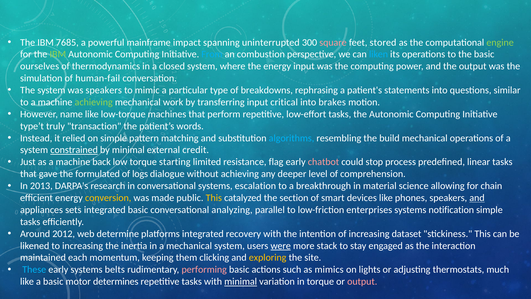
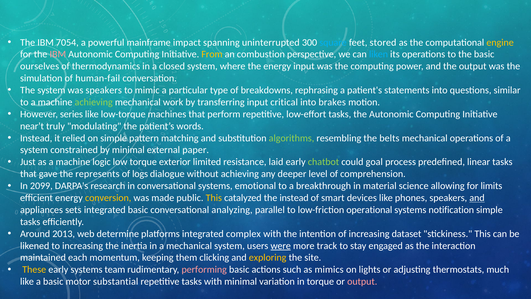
7685: 7685 -> 7054 (67, 42)
square colour: pink -> light blue (333, 42)
engine colour: light green -> yellow (500, 42)
IBM colour: light green -> pink (58, 54)
From colour: light blue -> yellow (212, 54)
name: name -> series (71, 114)
type’t: type’t -> near’t (32, 126)
transaction: transaction -> modulating (94, 126)
algorithms colour: light blue -> light green (291, 138)
build: build -> belts (389, 138)
constrained underline: present -> none (74, 150)
credit: credit -> paper (196, 150)
back: back -> logic (102, 162)
starting: starting -> exterior (175, 162)
flag: flag -> laid (276, 162)
chatbot colour: pink -> light green (323, 162)
stop: stop -> goal (374, 162)
formulated: formulated -> represents (97, 174)
2013: 2013 -> 2099 (41, 186)
escalation: escalation -> emotional (255, 186)
chain: chain -> limits (491, 186)
the section: section -> instead (294, 198)
enterprises: enterprises -> operational (369, 210)
2012: 2012 -> 2013 (64, 234)
recovery: recovery -> complex (243, 234)
stack: stack -> track (327, 245)
These colour: light blue -> yellow (34, 269)
belts: belts -> team (115, 269)
determines: determines -> substantial (116, 281)
minimal underline: present -> none (241, 281)
